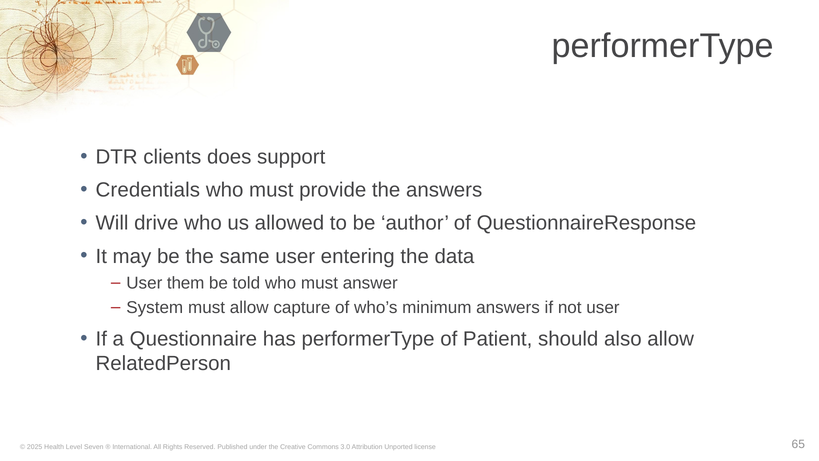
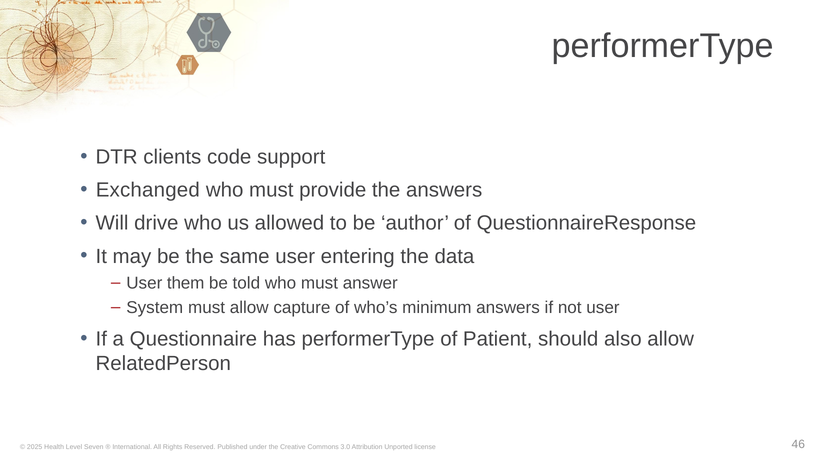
does: does -> code (229, 157)
Credentials: Credentials -> Exchanged (148, 190)
65: 65 -> 46 (798, 444)
